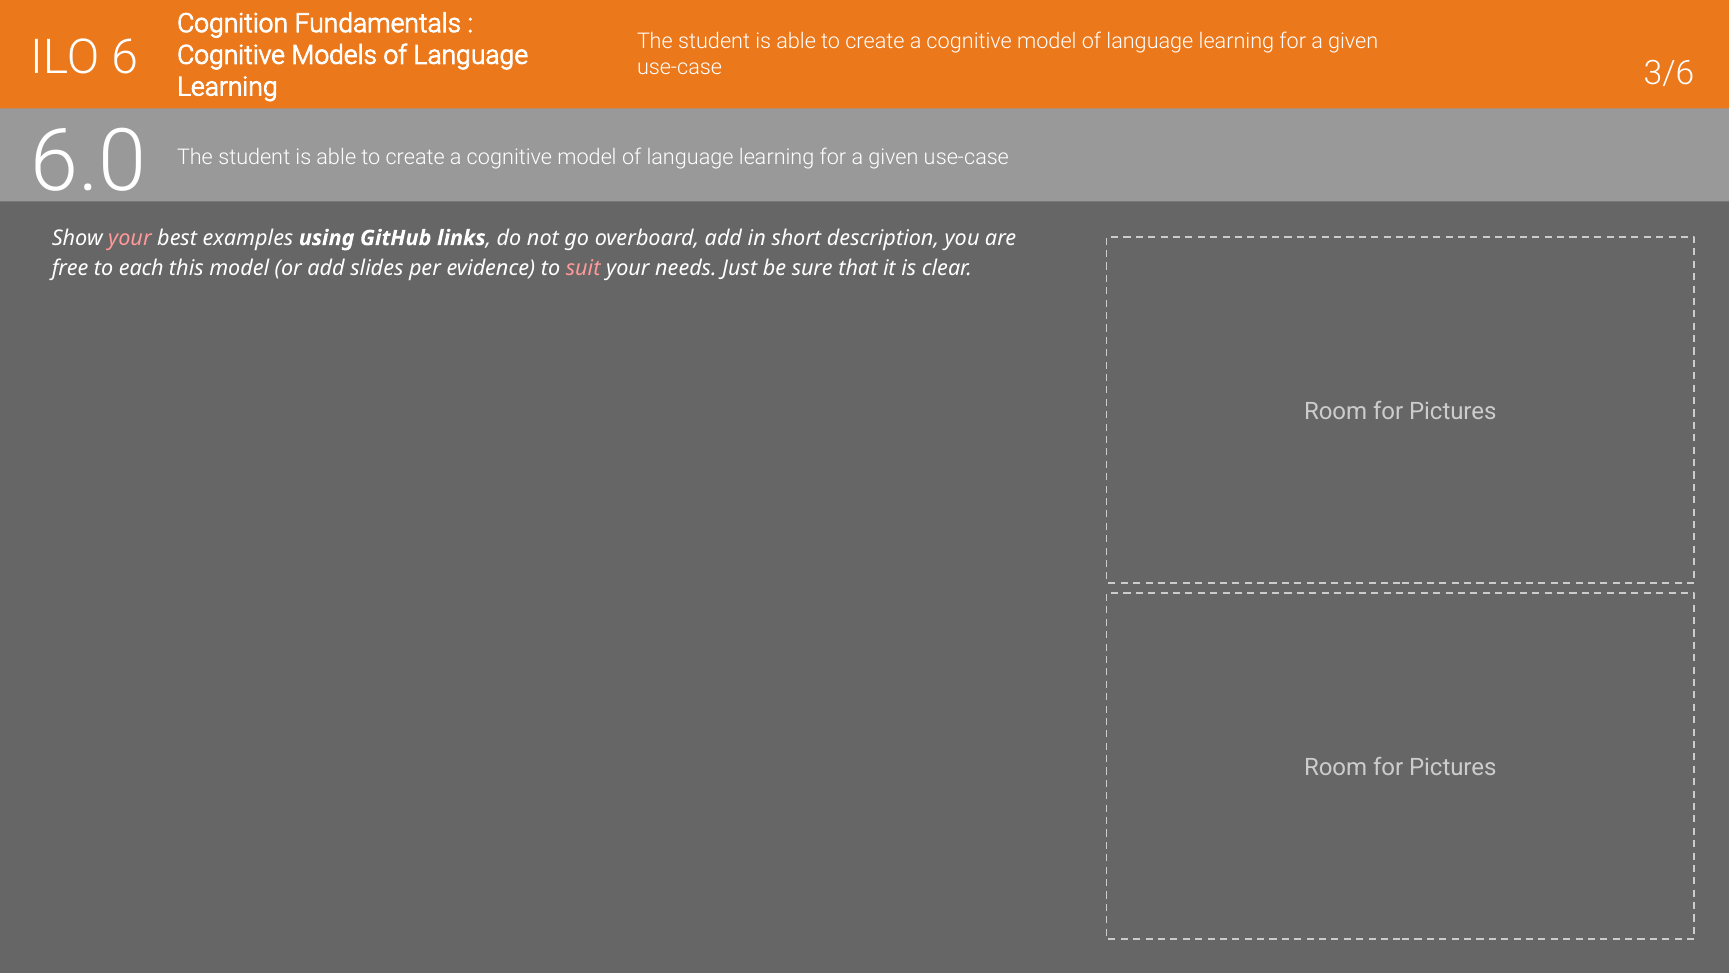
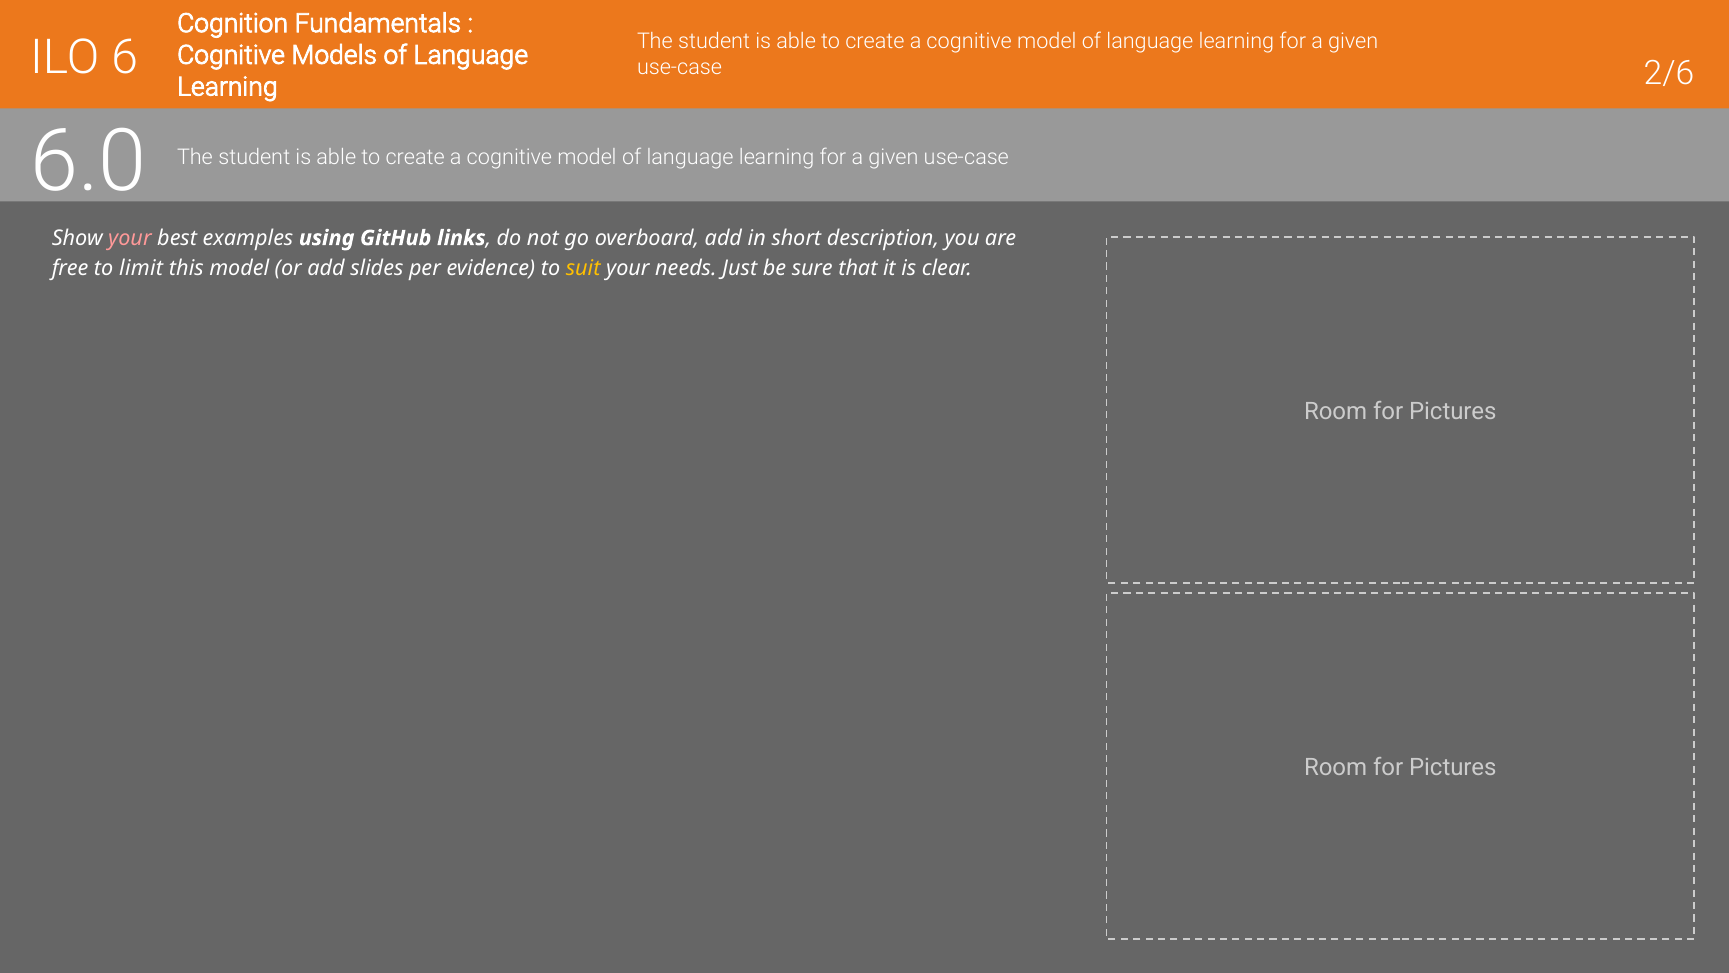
3/6: 3/6 -> 2/6 (1669, 74)
each: each -> limit (141, 268)
suit colour: pink -> yellow (583, 268)
